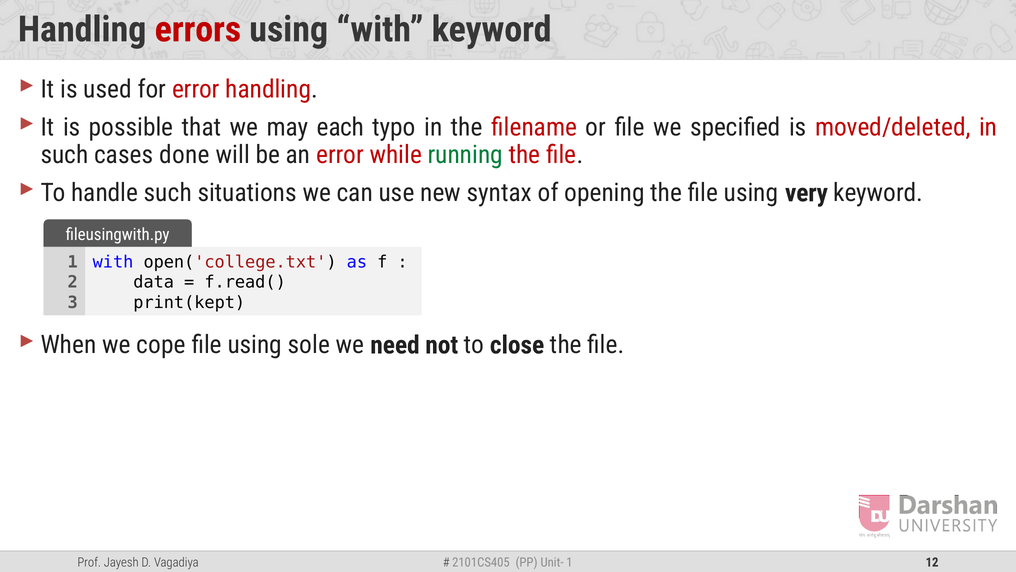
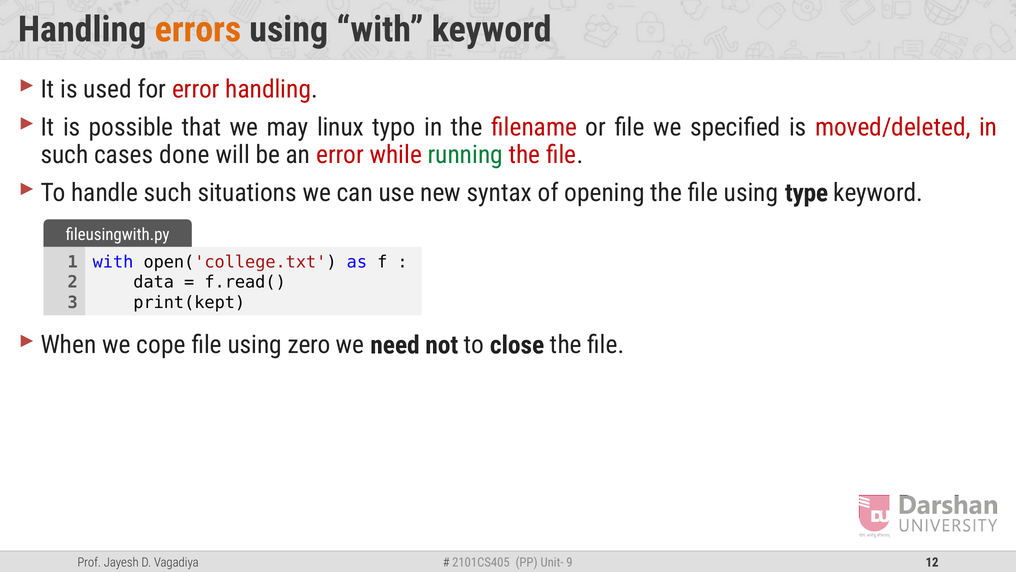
errors colour: red -> orange (198, 29)
each: each -> linux (340, 127)
very: very -> type (806, 193)
sole: sole -> zero (309, 345)
1: 1 -> 9 (570, 562)
